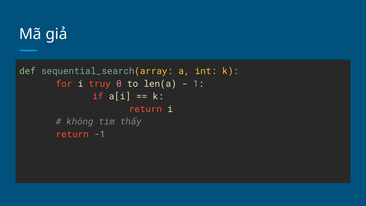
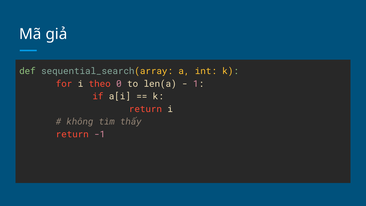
truy: truy -> theo (100, 84)
